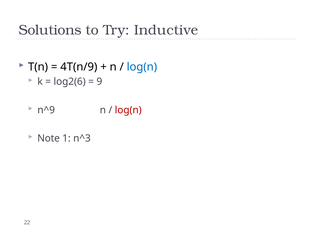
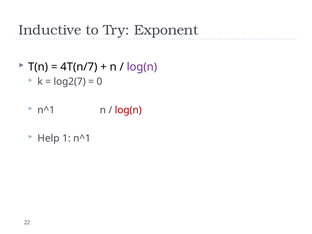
Solutions: Solutions -> Inductive (50, 30)
Inductive: Inductive -> Exponent (166, 30)
4T(n/9: 4T(n/9 -> 4T(n/7 (79, 67)
log(n colour: blue -> purple (142, 67)
log2(6: log2(6 -> log2(7 (70, 82)
9: 9 -> 0 (99, 82)
n^9: n^9 -> n^1 (46, 110)
Note: Note -> Help (48, 138)
1 n^3: n^3 -> n^1 (82, 138)
